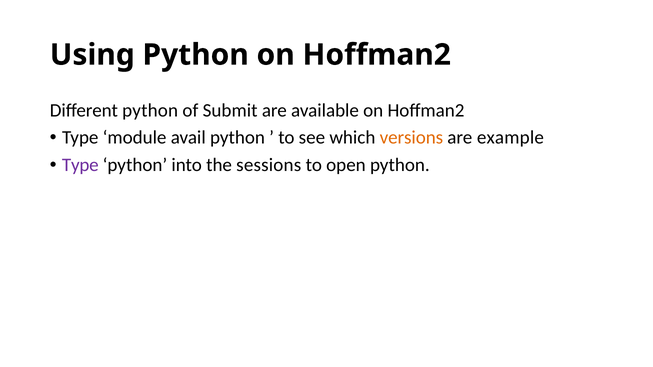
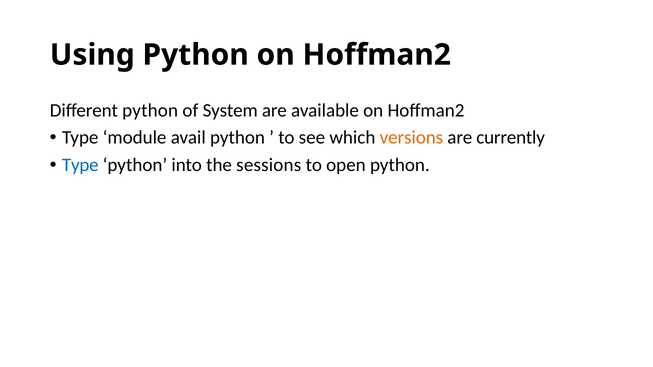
Submit: Submit -> System (230, 110)
example: example -> currently (511, 138)
Type colour: purple -> blue (80, 165)
